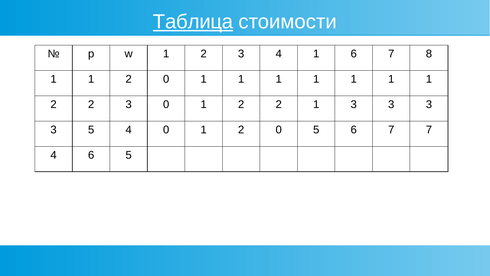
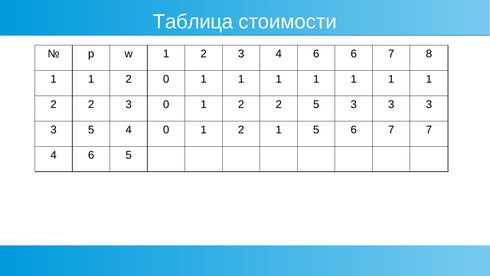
Таблица underline: present -> none (193, 22)
3 4 1: 1 -> 6 (316, 54)
2 1: 1 -> 5 (316, 104)
0 1 2 0: 0 -> 1 (279, 130)
